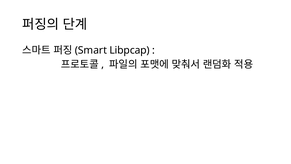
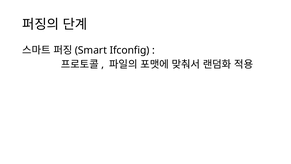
Libpcap: Libpcap -> Ifconfig (130, 50)
